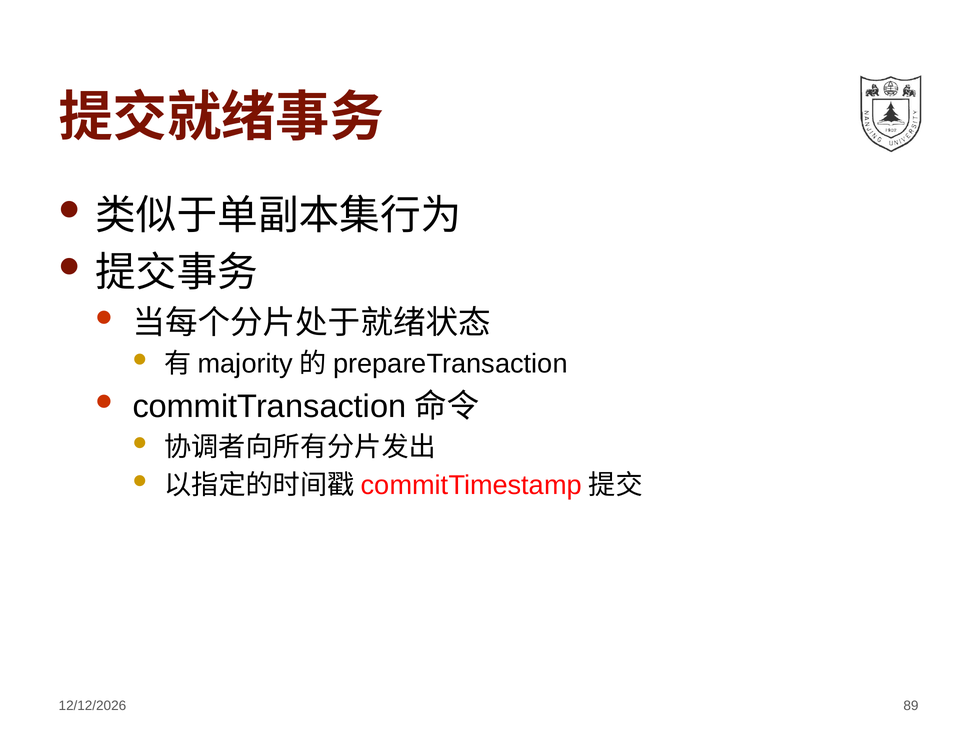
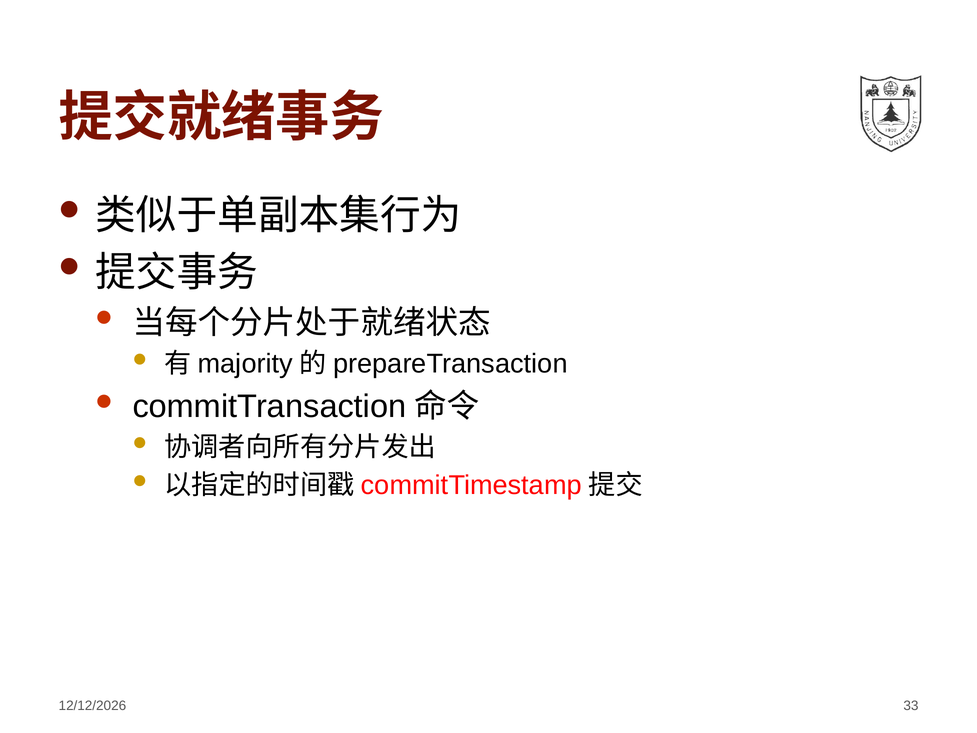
89: 89 -> 33 (911, 706)
